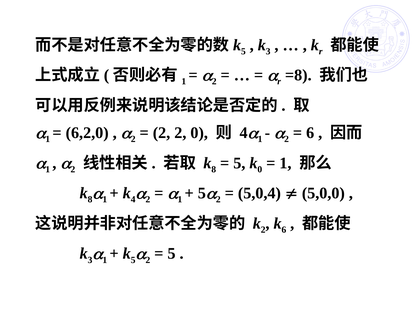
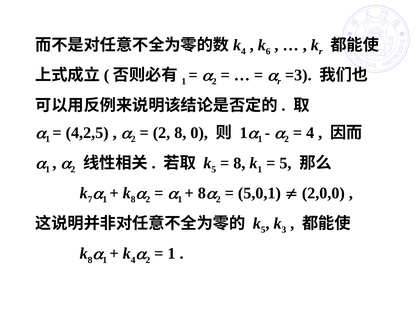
5: 5 -> 4 (243, 51)
3: 3 -> 6 (268, 51)
=8: =8 -> =3 (298, 75)
6,2,0: 6,2,0 -> 4,2,5 (87, 133)
2 2: 2 -> 8 (180, 133)
4: 4 -> 1 (244, 133)
6: 6 -> 4 (310, 133)
8: 8 -> 5 (214, 169)
5: 5 -> 8 (239, 163)
0: 0 -> 1 (260, 169)
1: 1 -> 5 (285, 163)
8: 8 -> 7 (90, 200)
4: 4 -> 8 (133, 200)
5: 5 -> 8 (202, 193)
5,0,4: 5,0,4 -> 5,0,1 (259, 193)
5,0,0: 5,0,0 -> 2,0,0 (323, 193)
2: 2 -> 5 (263, 230)
6: 6 -> 3 (284, 230)
3: 3 -> 8 (90, 260)
5: 5 -> 4 (133, 260)
5: 5 -> 1 (171, 254)
